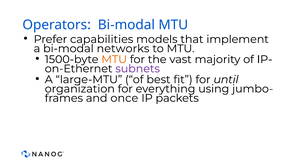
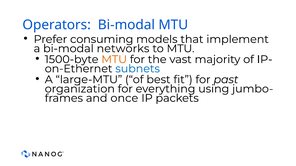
capabilities: capabilities -> consuming (102, 39)
subnets colour: purple -> blue (138, 69)
until: until -> past (226, 80)
